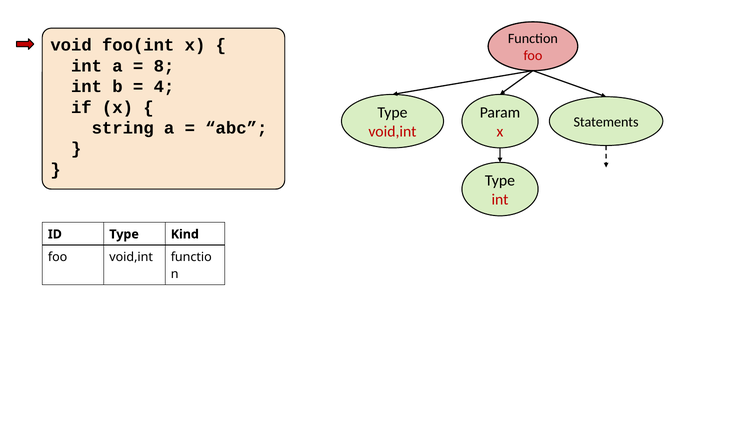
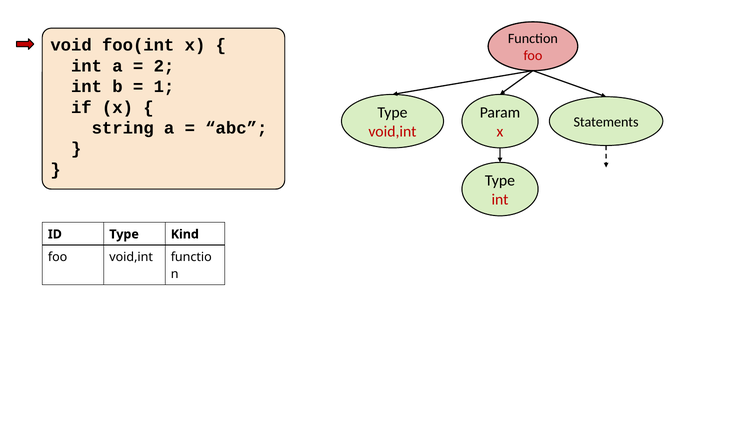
8: 8 -> 2 (164, 66)
4: 4 -> 1 (164, 87)
